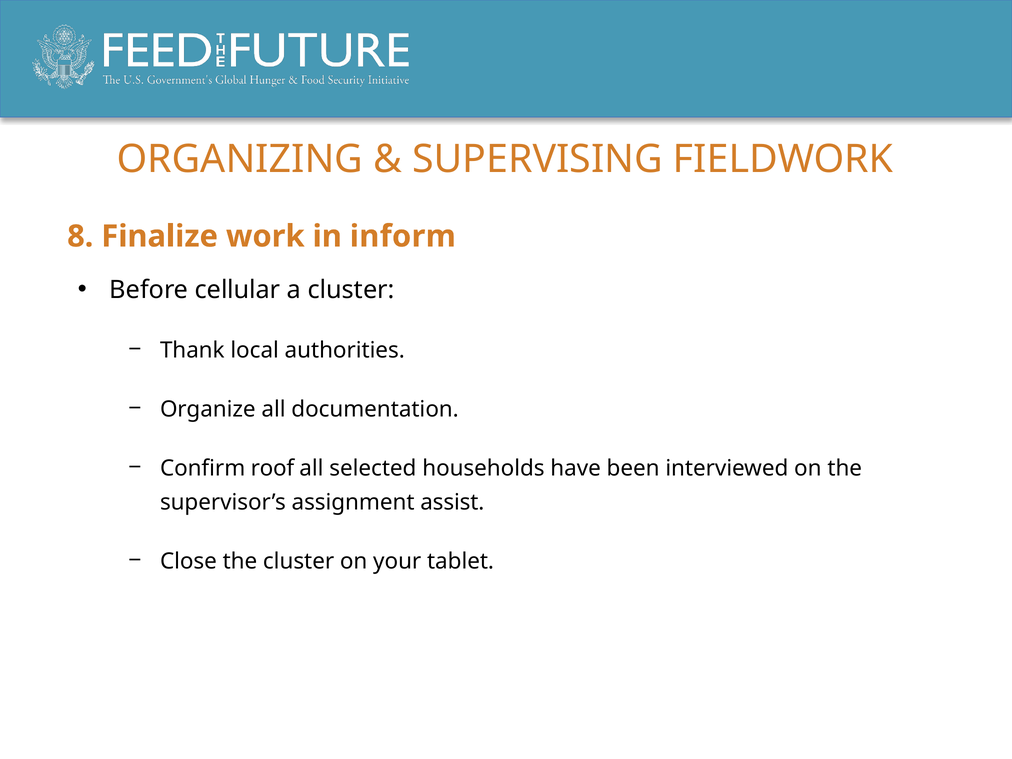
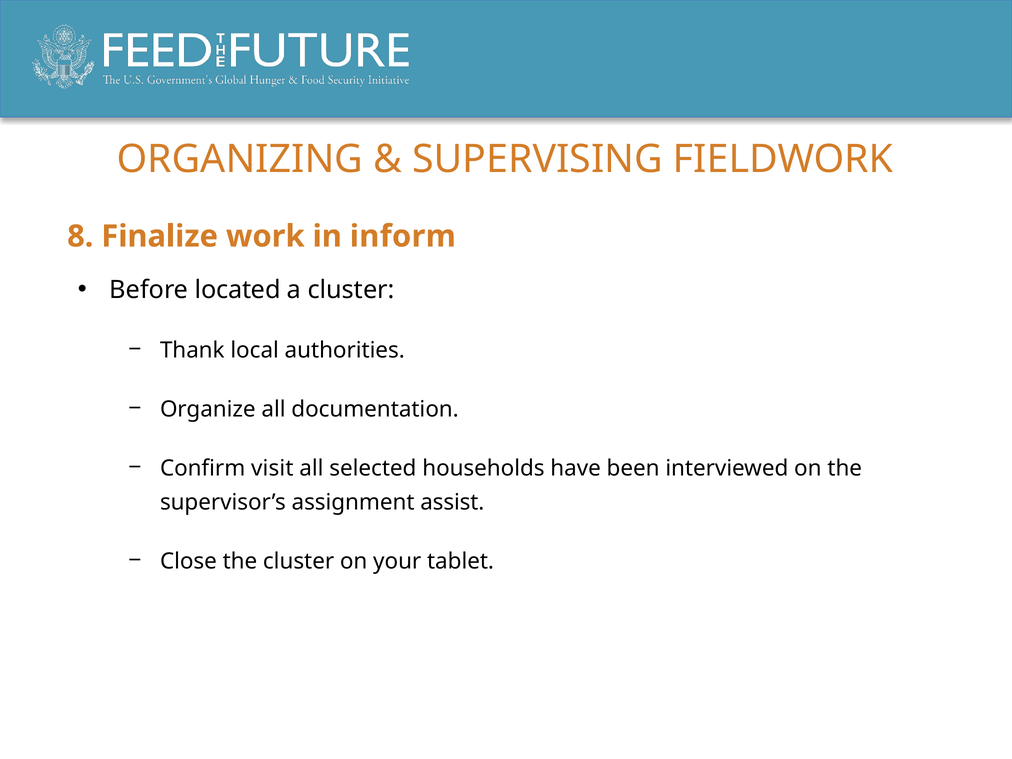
cellular: cellular -> located (238, 290)
roof: roof -> visit (272, 468)
